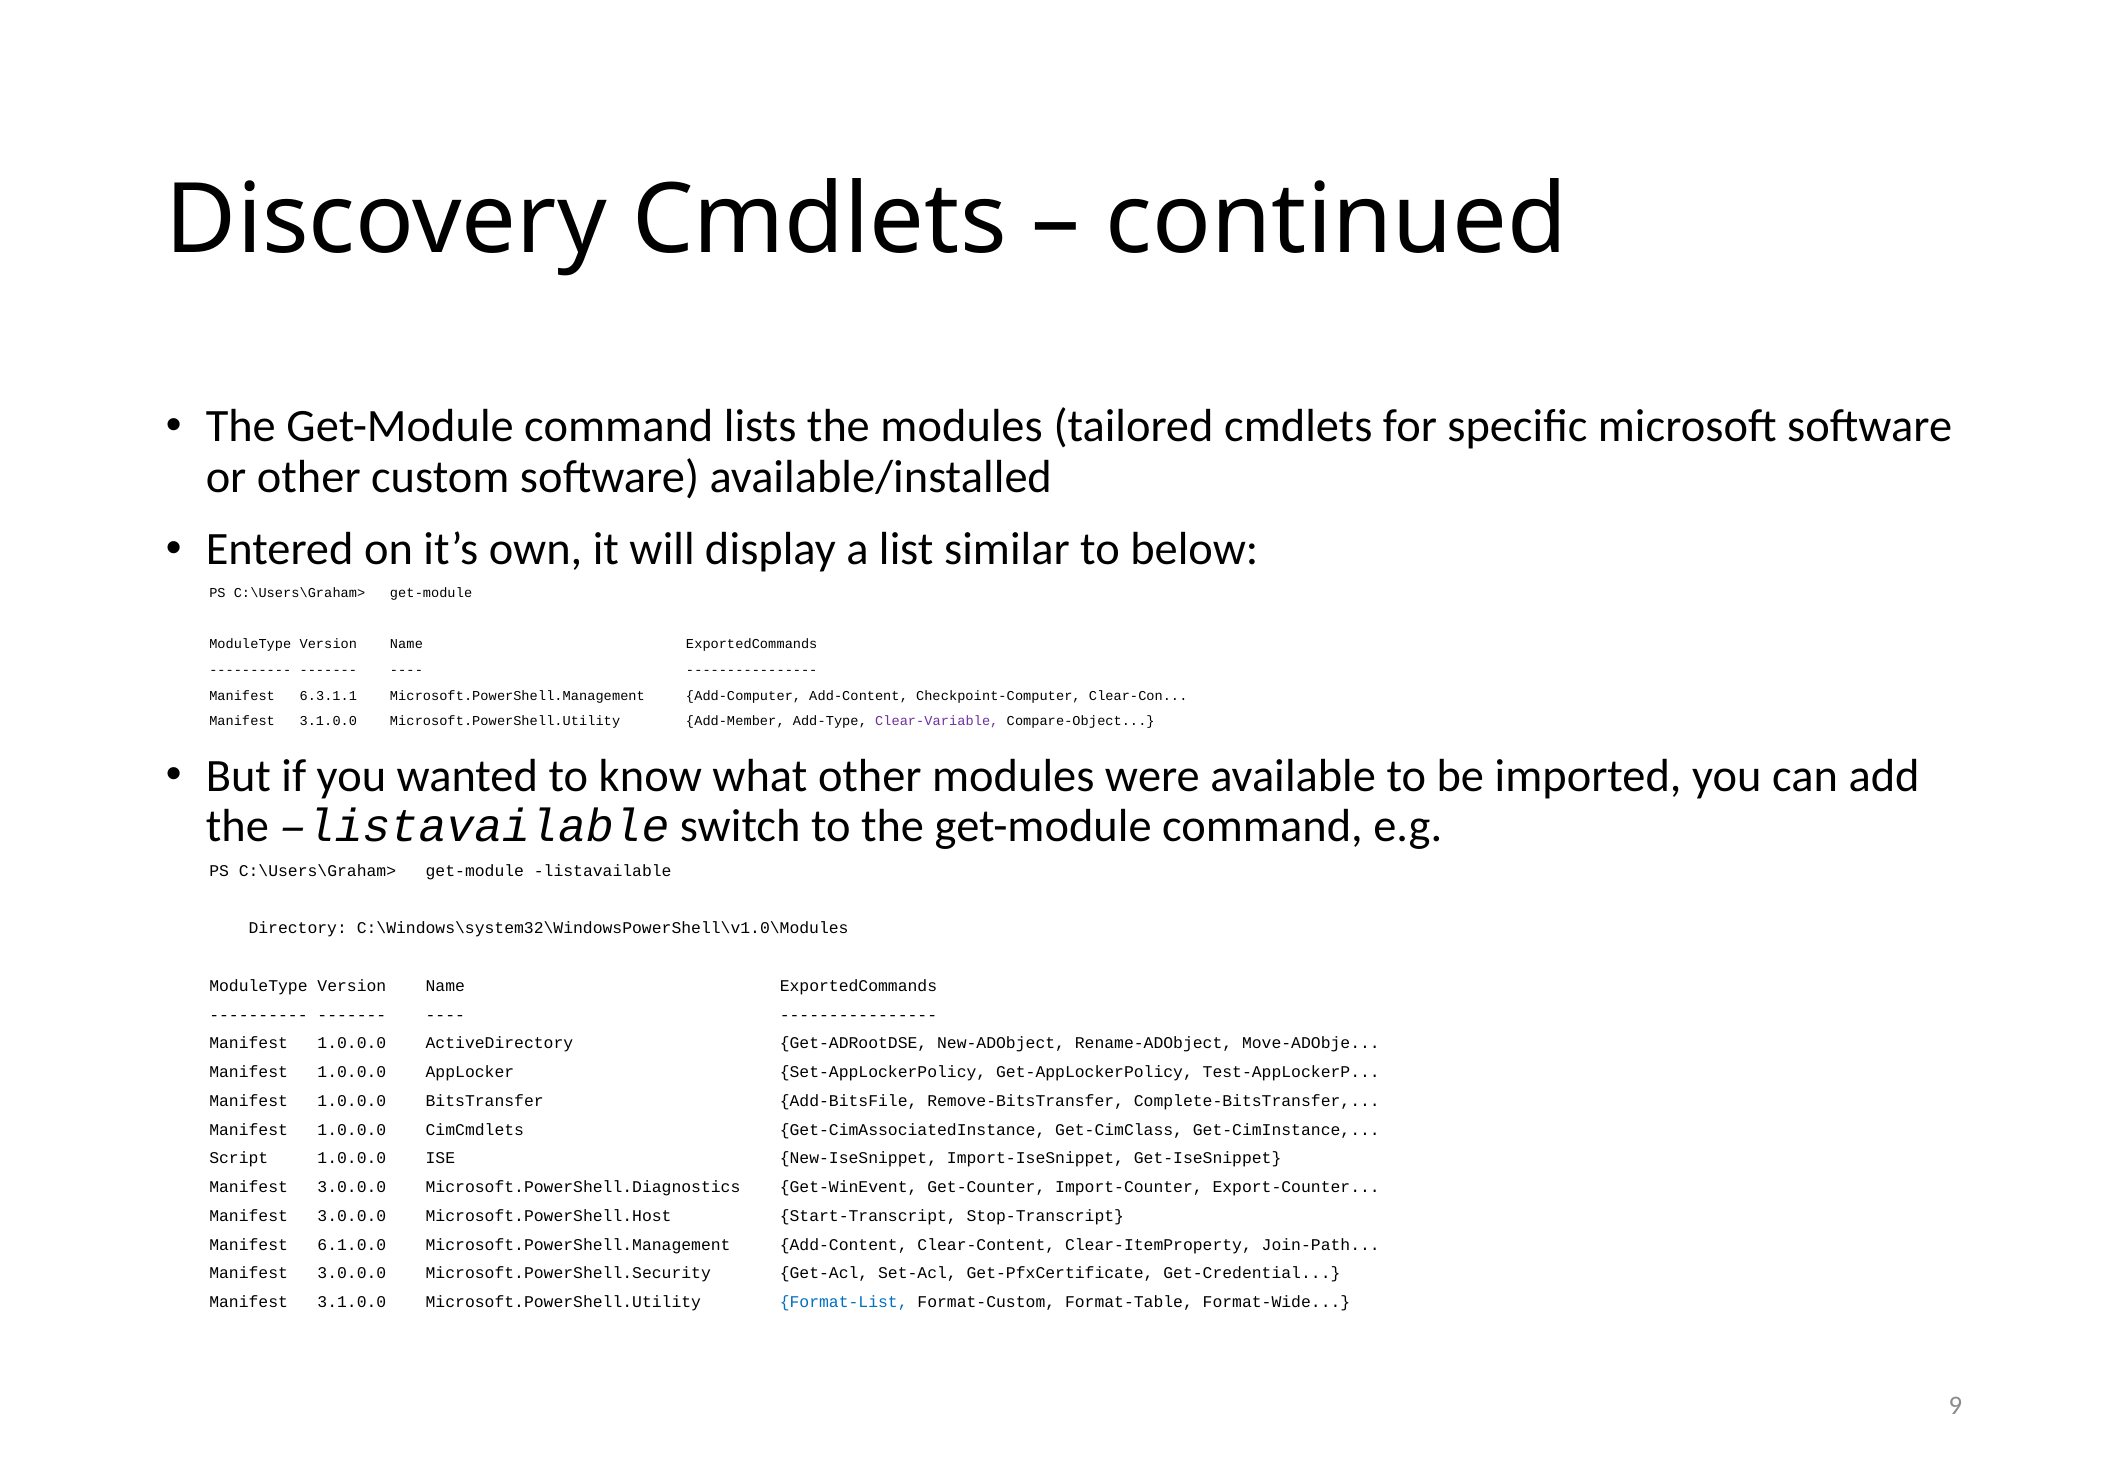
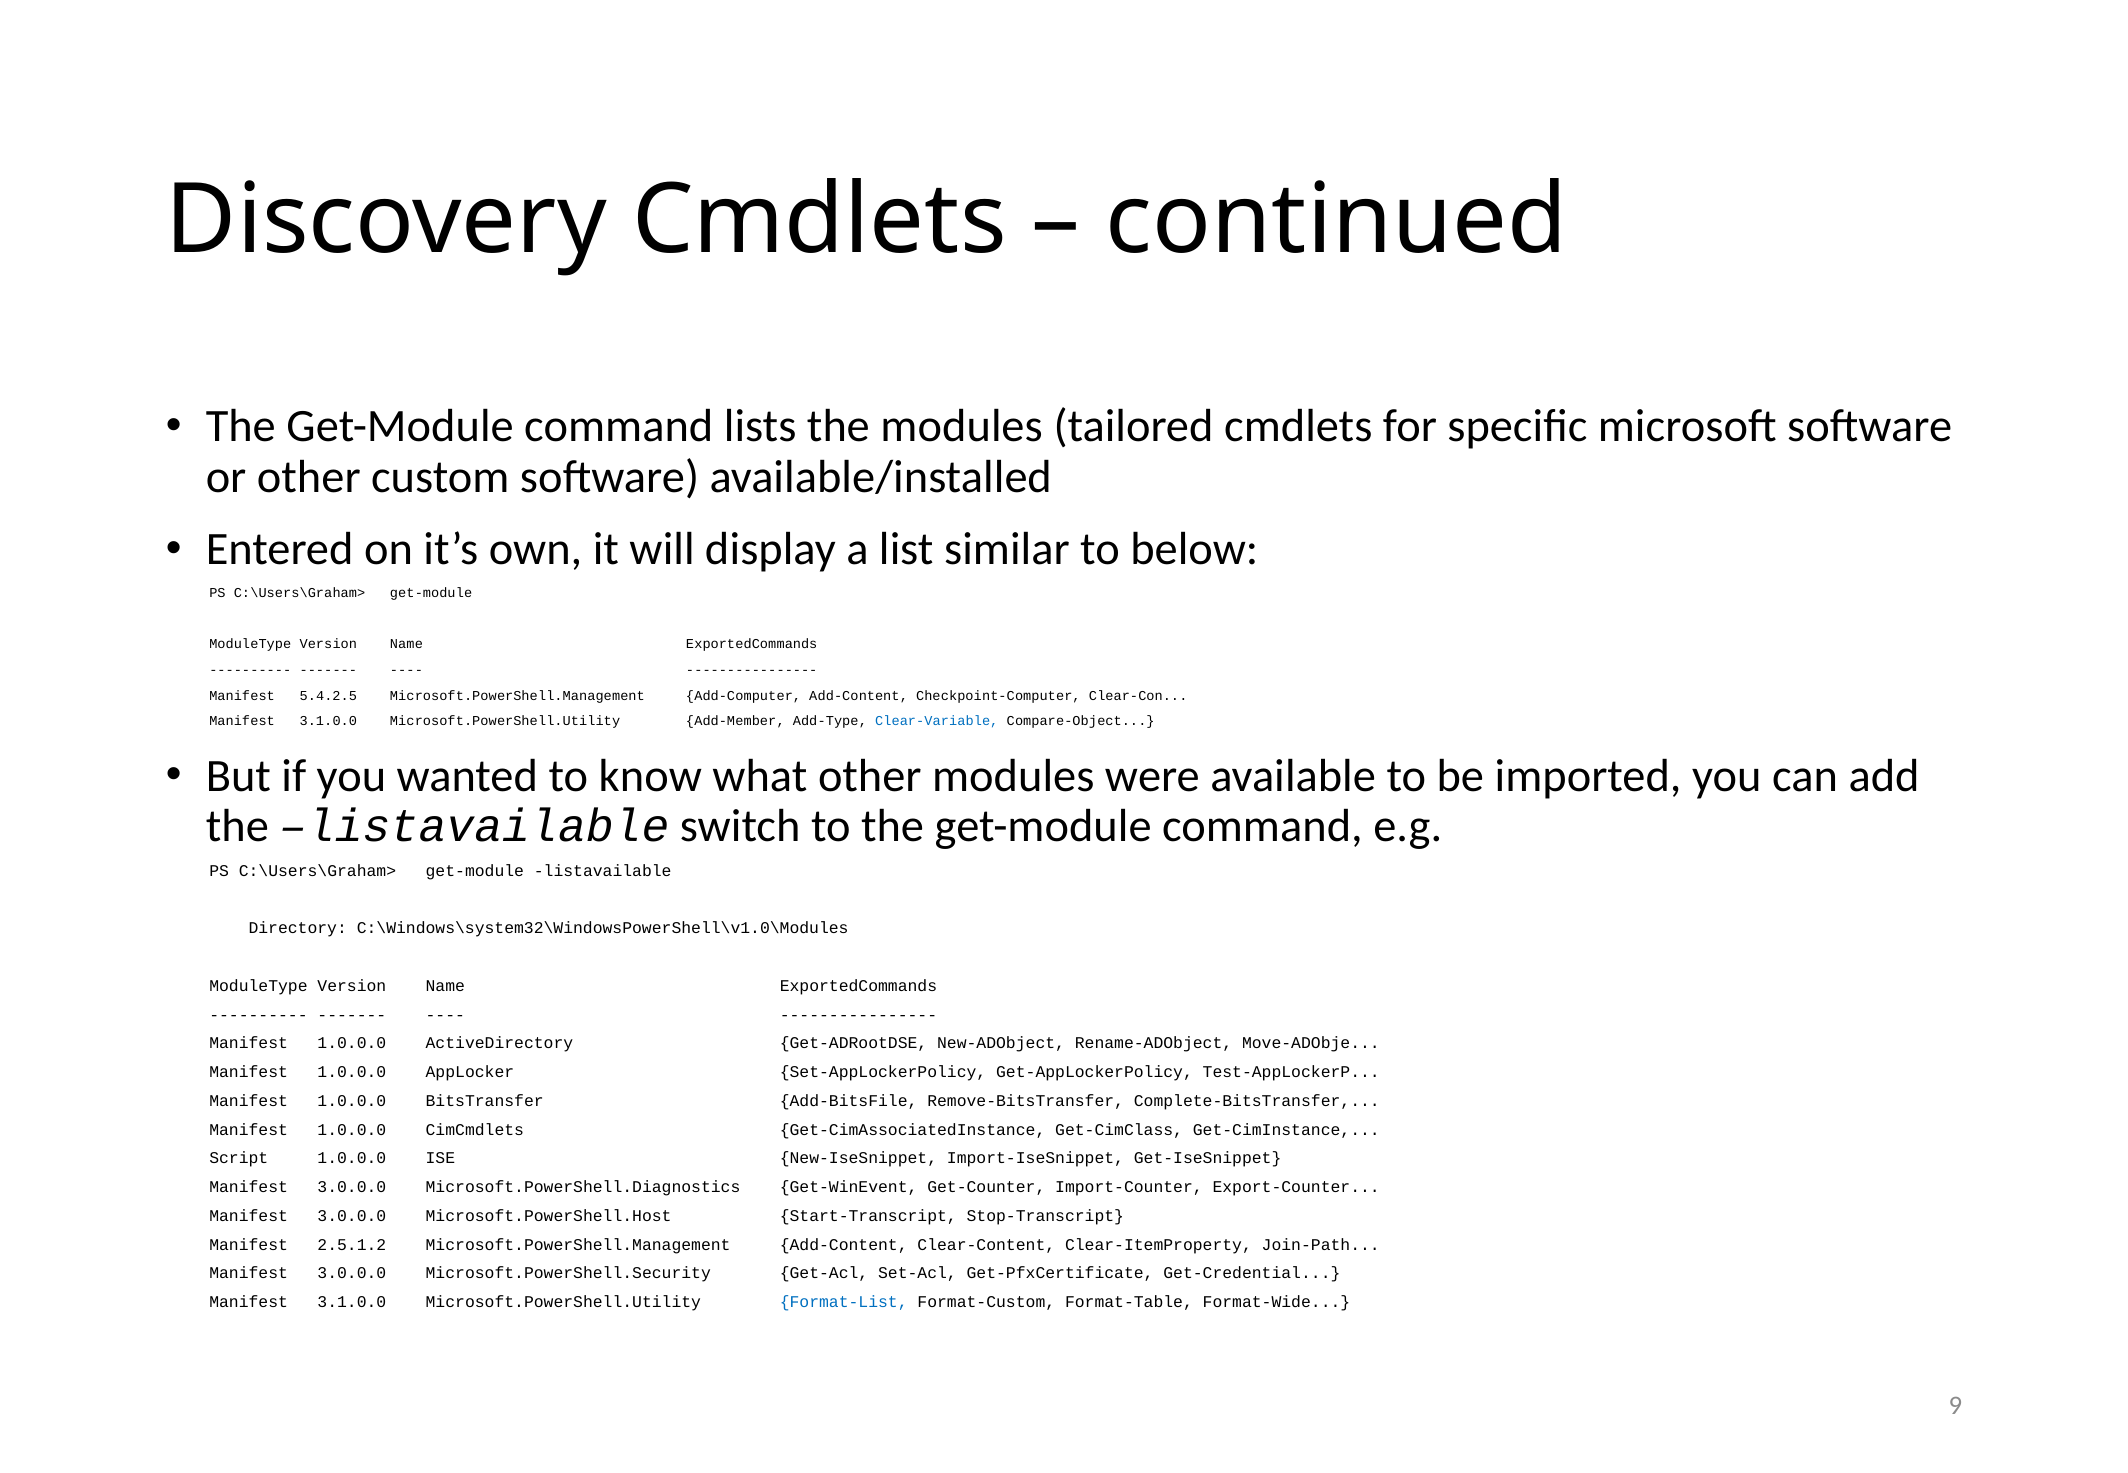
6.3.1.1: 6.3.1.1 -> 5.4.2.5 (328, 696)
Clear-Variable colour: purple -> blue (937, 722)
6.1.0.0: 6.1.0.0 -> 2.5.1.2 (352, 1245)
